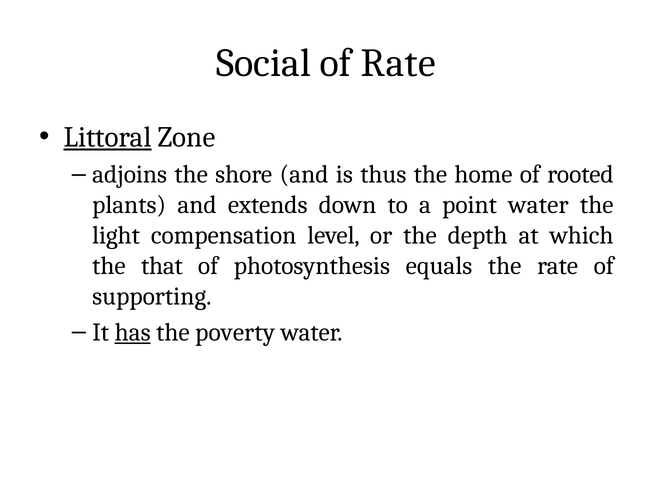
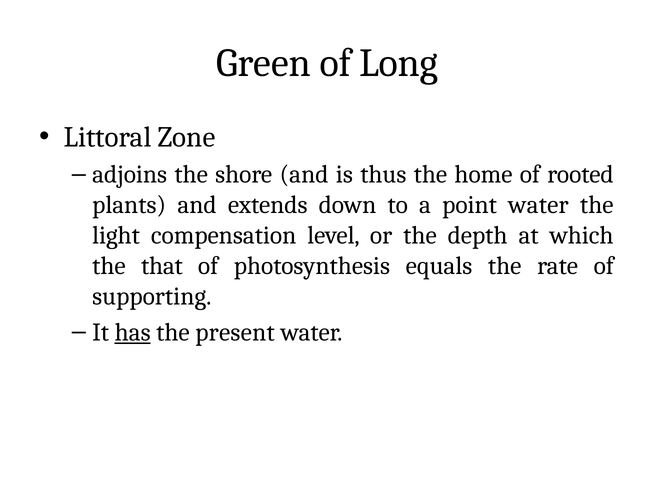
Social: Social -> Green (263, 63)
of Rate: Rate -> Long (399, 63)
Littoral underline: present -> none (108, 137)
poverty: poverty -> present (235, 332)
